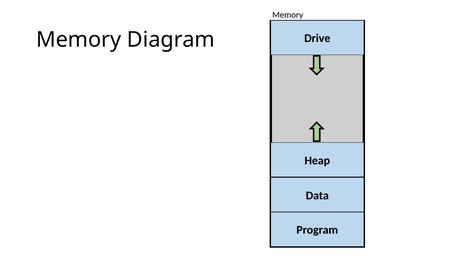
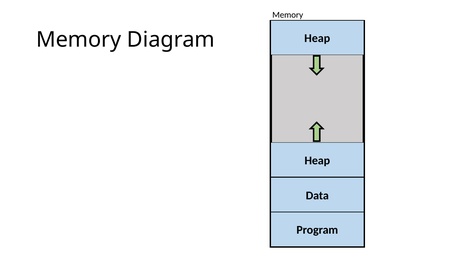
Drive: Drive -> Heap (317, 38)
